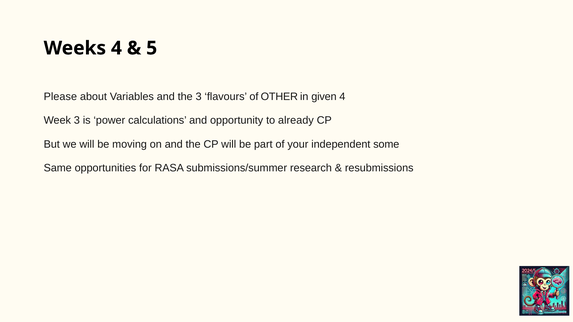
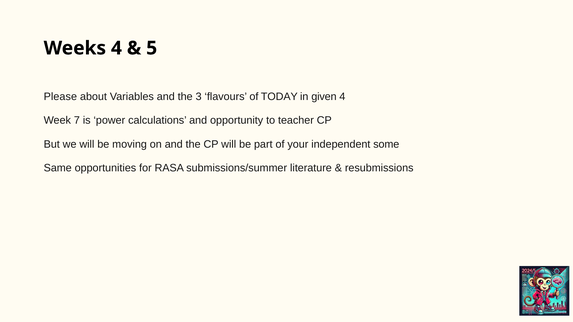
OTHER: OTHER -> TODAY (279, 97)
Week 3: 3 -> 7 (77, 120)
already: already -> teacher (296, 120)
research: research -> literature (311, 168)
